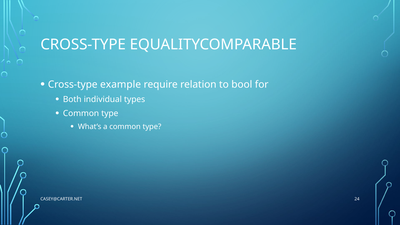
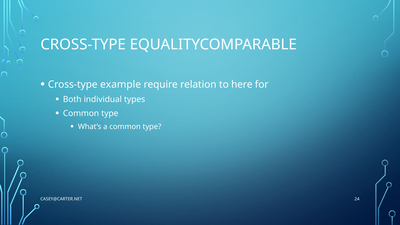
bool: bool -> here (242, 84)
